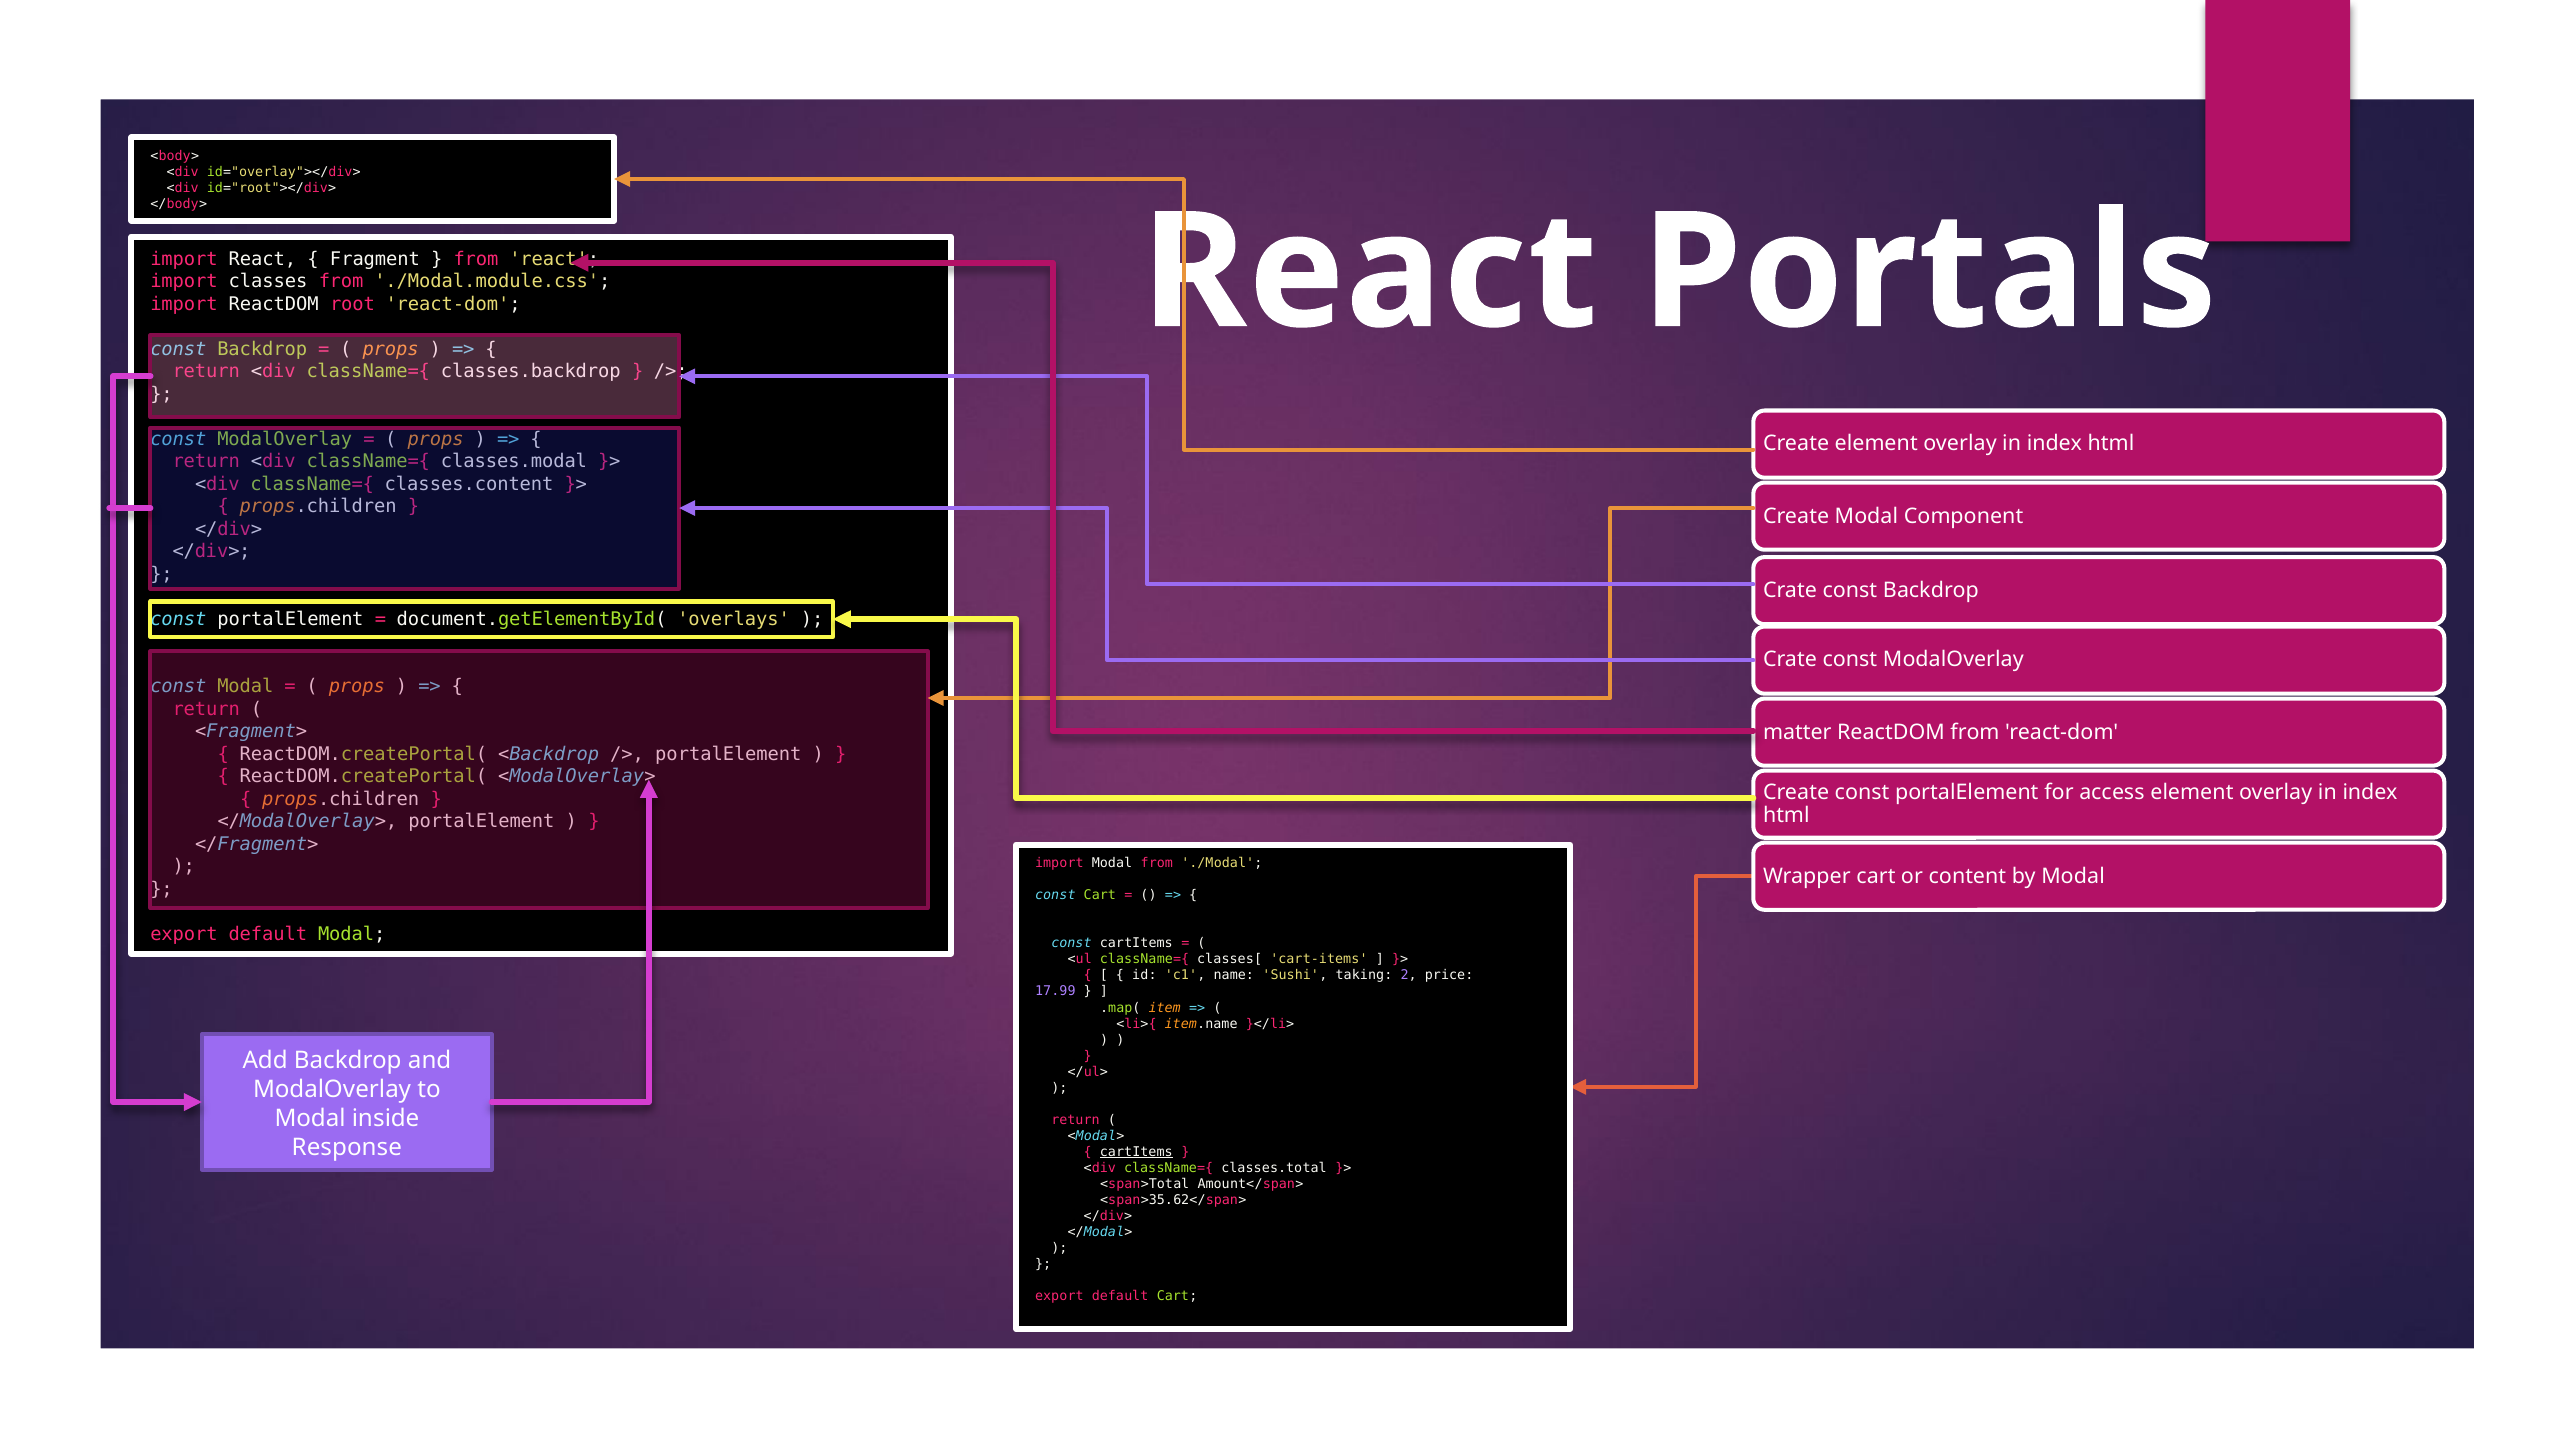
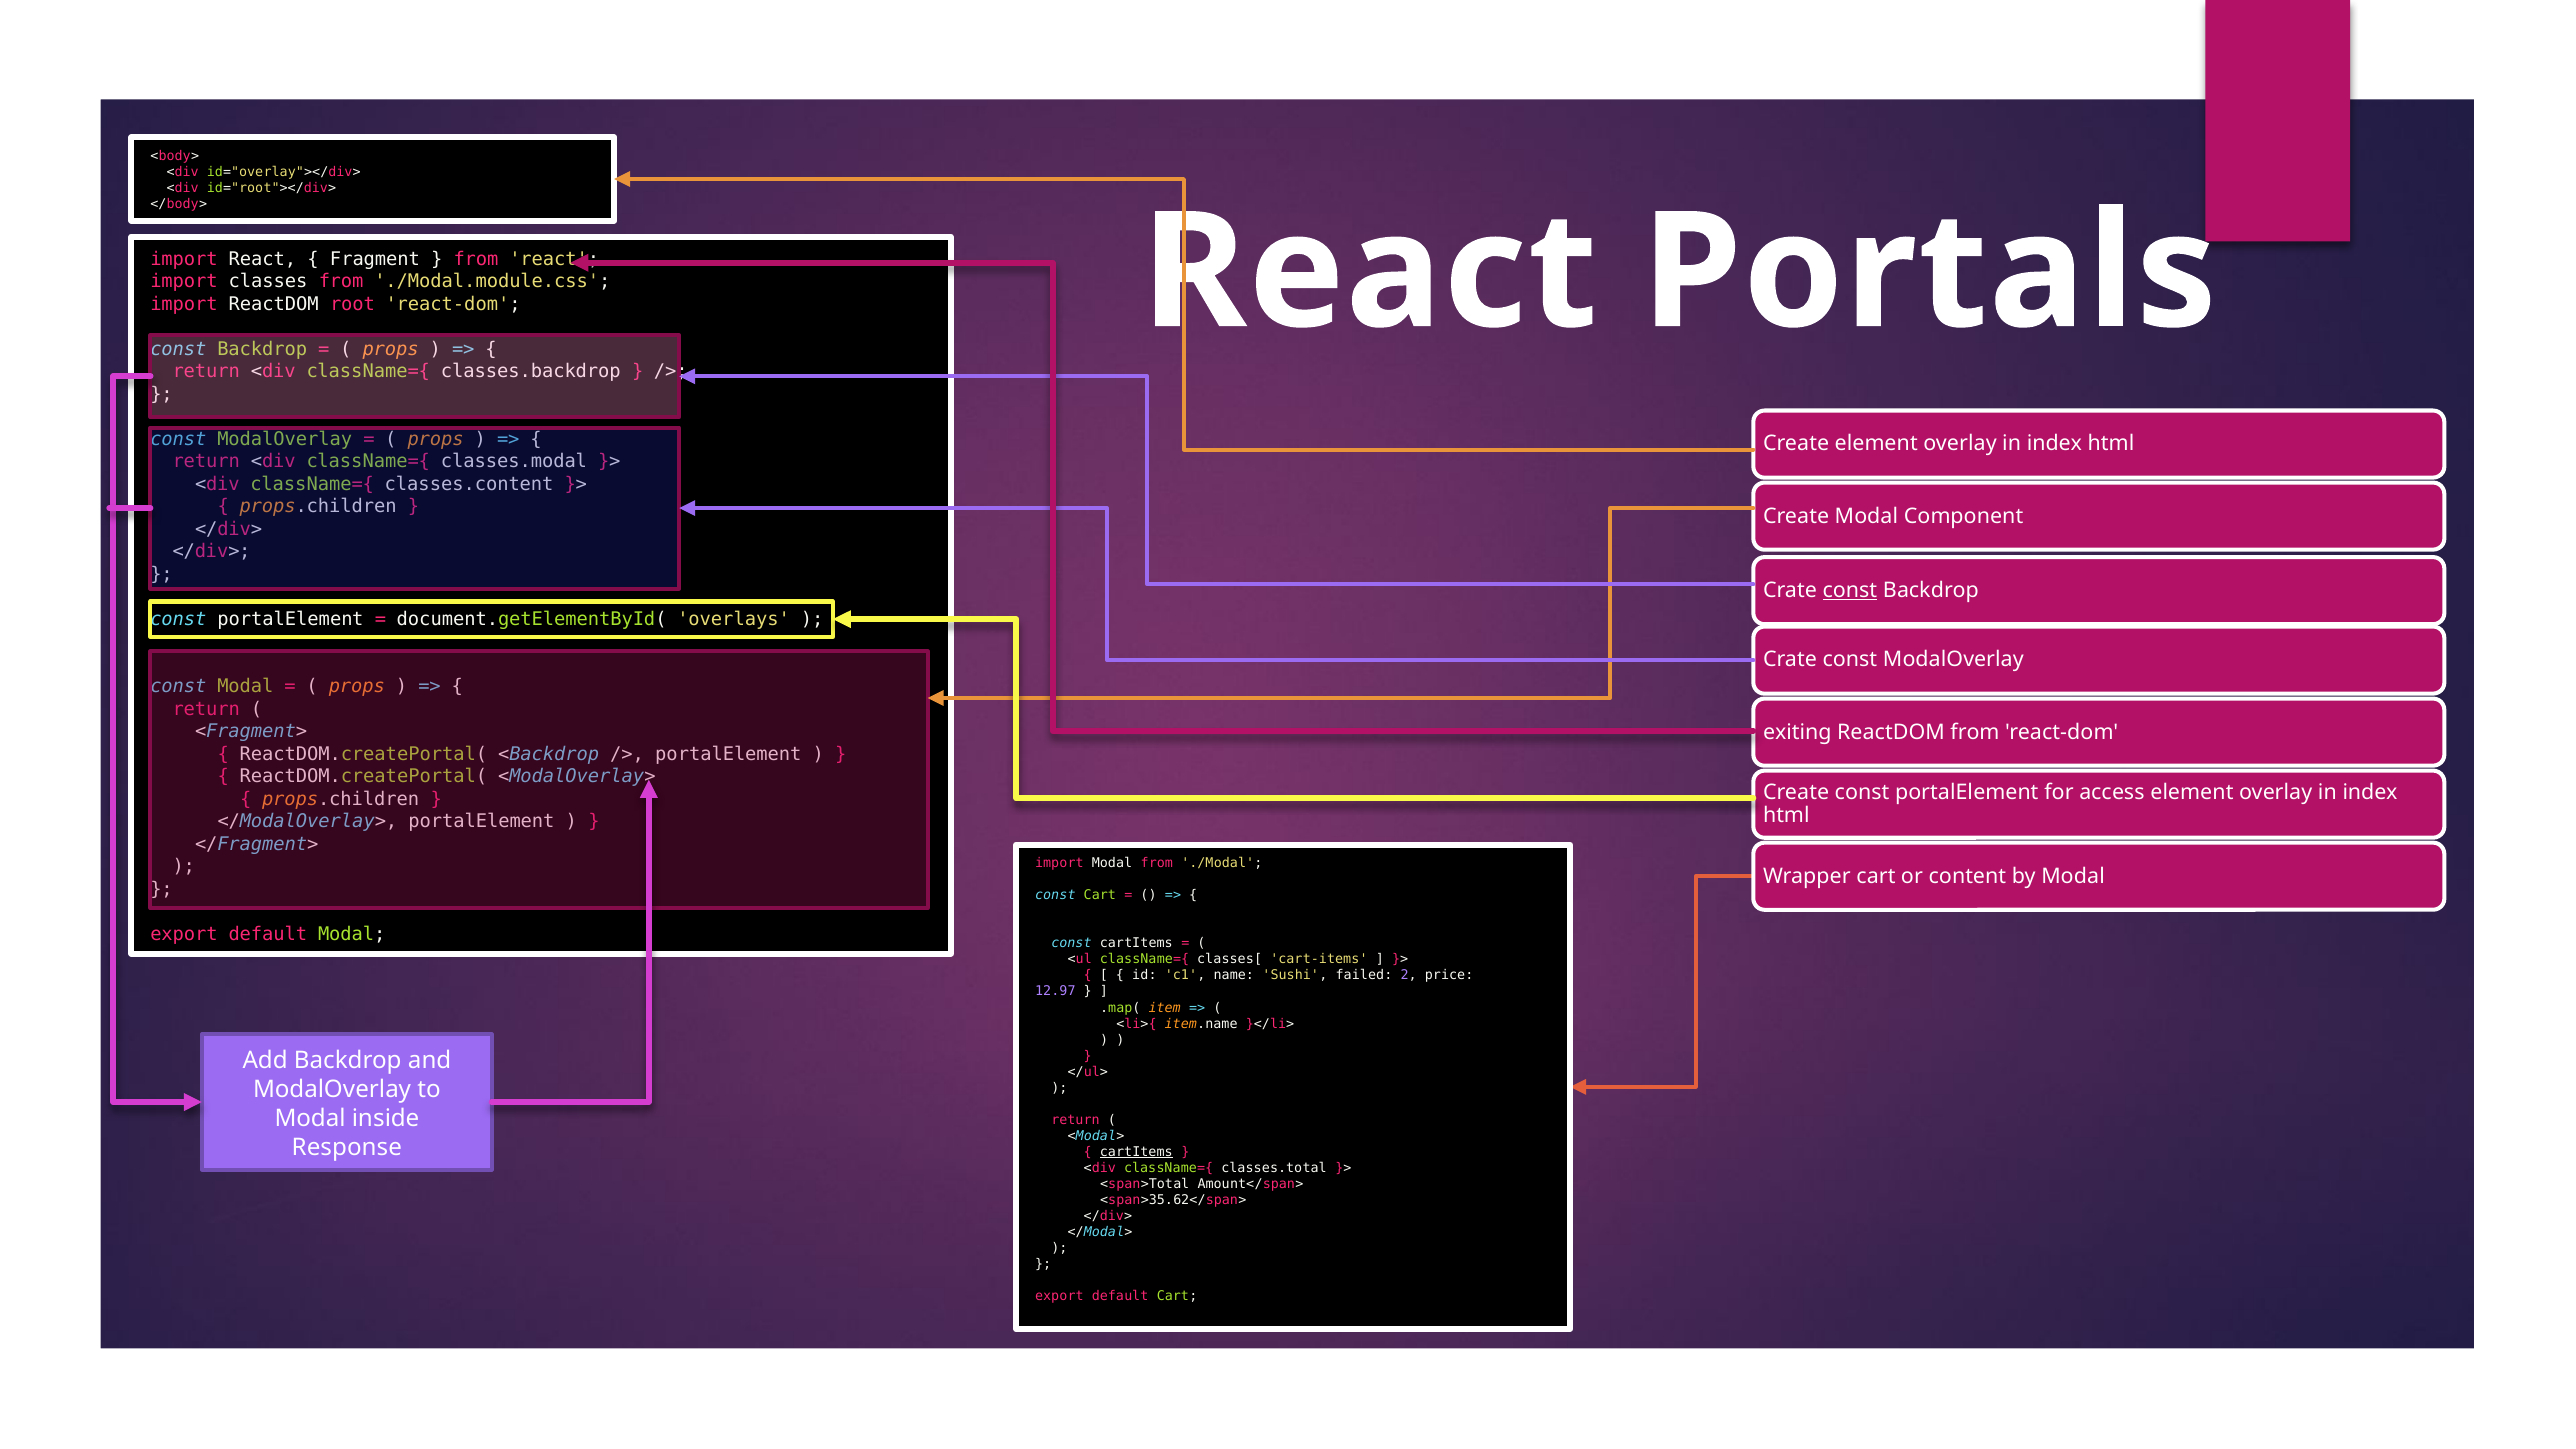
const underline: none -> present (1850, 590)
matter: matter -> exiting (1797, 732)
taking: taking -> failed (1364, 975)
17.99: 17.99 -> 12.97 (1055, 992)
